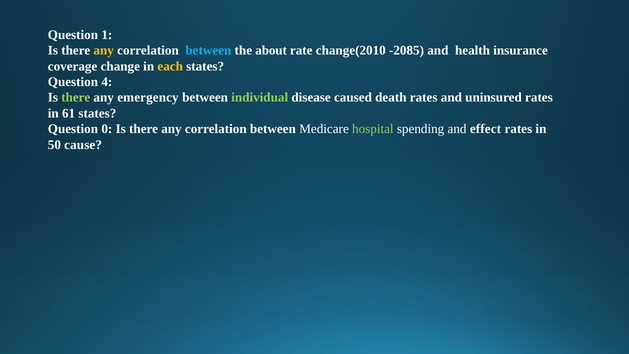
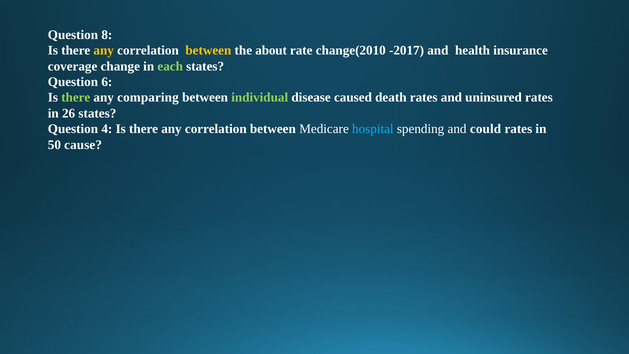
1: 1 -> 8 (107, 35)
between colour: light blue -> yellow (208, 50)
-2085: -2085 -> -2017 (407, 50)
each colour: yellow -> light green (170, 66)
4: 4 -> 6 (107, 82)
emergency: emergency -> comparing (148, 98)
61: 61 -> 26 (69, 113)
0: 0 -> 4 (107, 129)
hospital colour: light green -> light blue (373, 129)
effect: effect -> could (486, 129)
